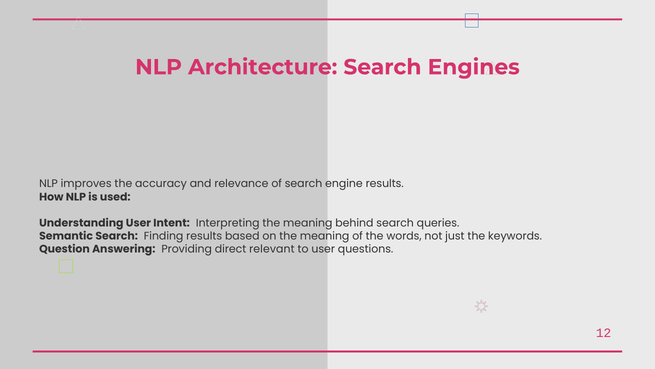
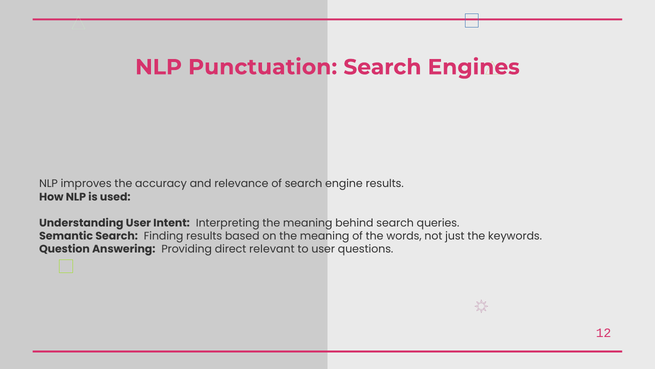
Architecture: Architecture -> Punctuation (263, 67)
